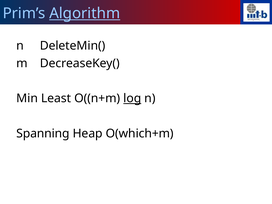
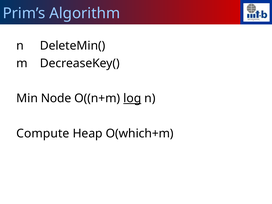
Algorithm underline: present -> none (85, 13)
Least: Least -> Node (56, 98)
Spanning: Spanning -> Compute (43, 133)
